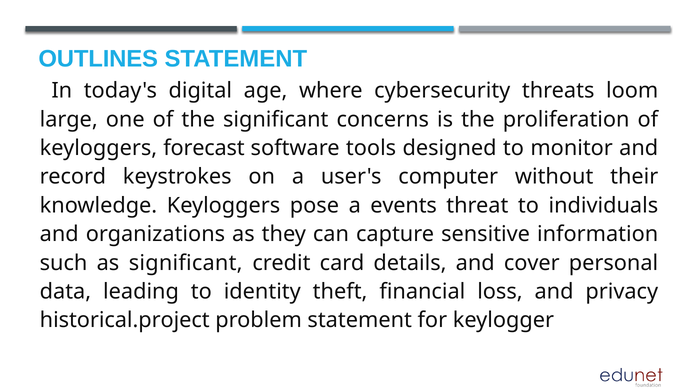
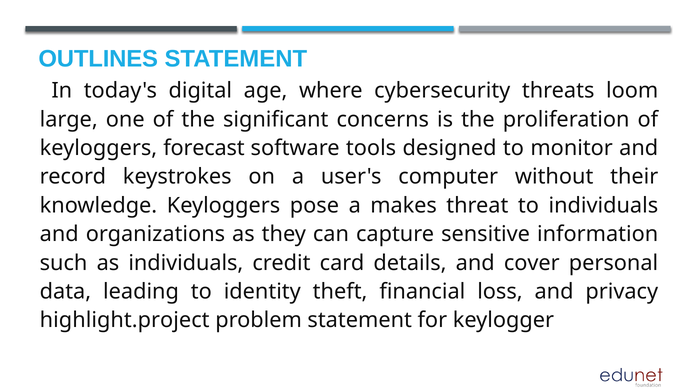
events: events -> makes (404, 206)
as significant: significant -> individuals (186, 263)
historical.project: historical.project -> highlight.project (125, 321)
